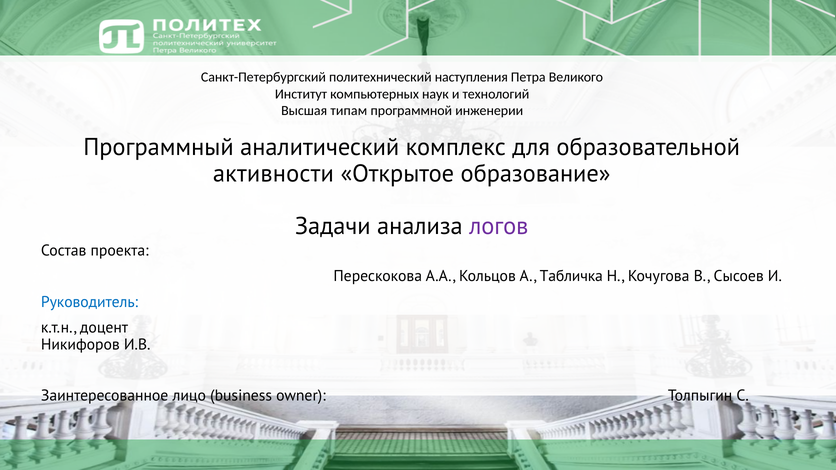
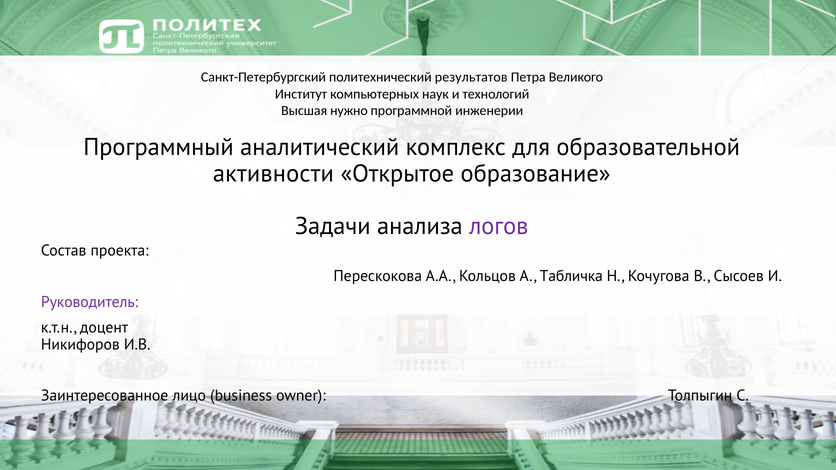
наступления: наступления -> результатов (471, 77)
типам: типам -> нужно (349, 111)
Руководитель colour: blue -> purple (90, 302)
